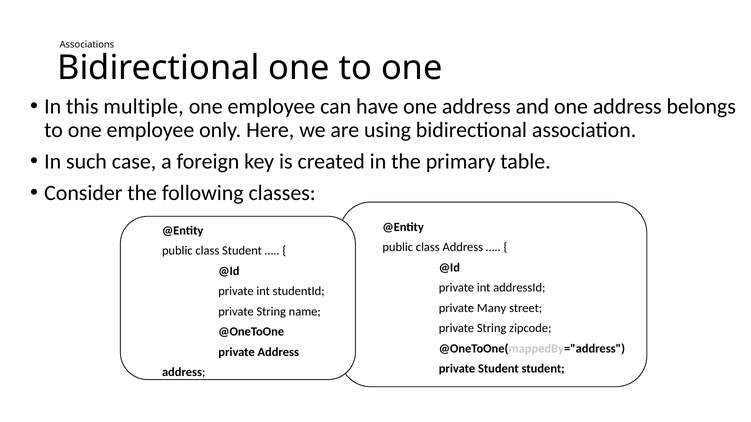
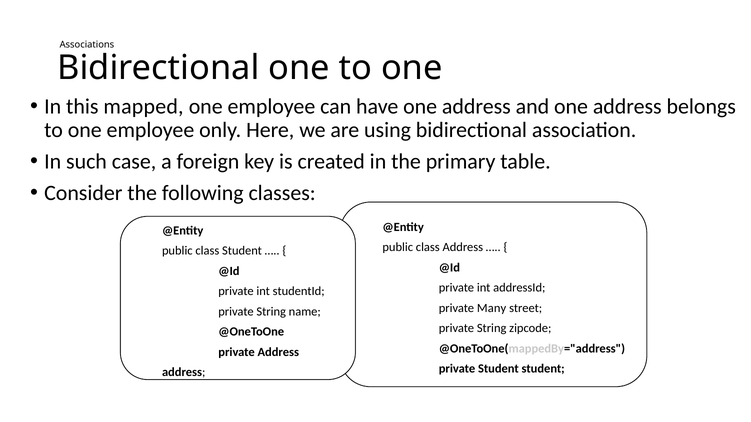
multiple: multiple -> mapped (144, 107)
